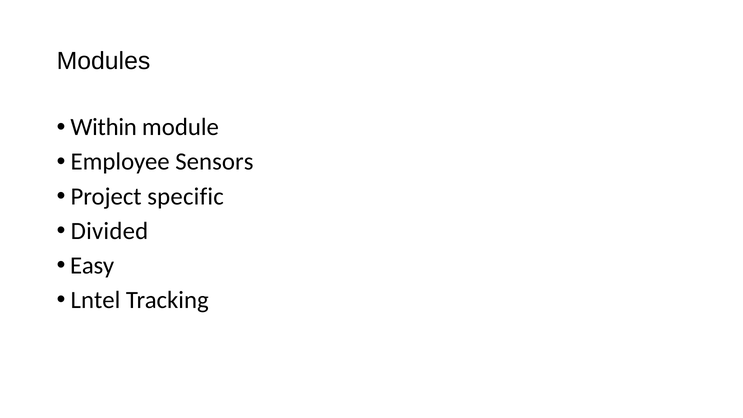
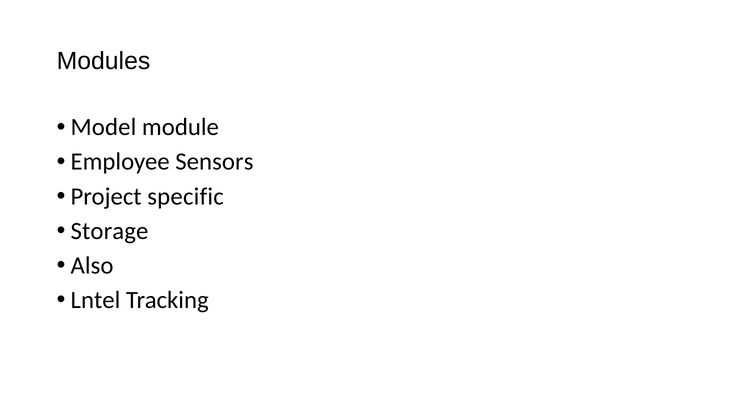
Within: Within -> Model (103, 127)
Divided: Divided -> Storage (110, 231)
Easy: Easy -> Also (92, 265)
